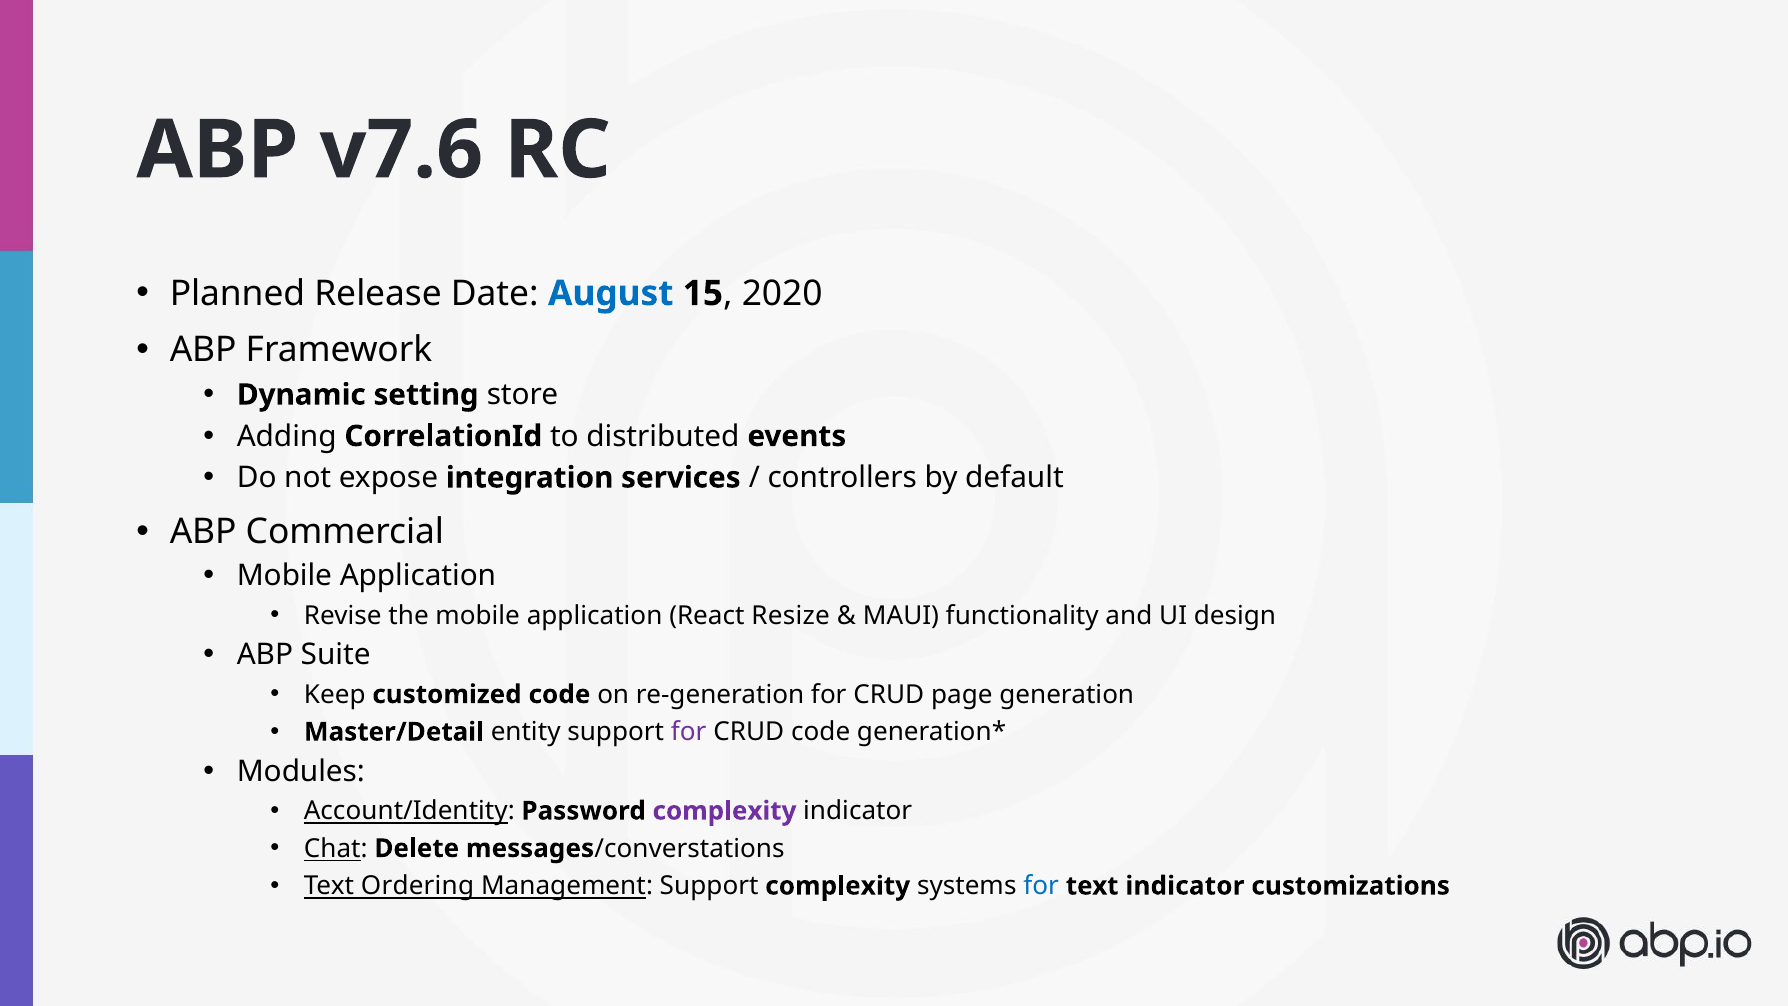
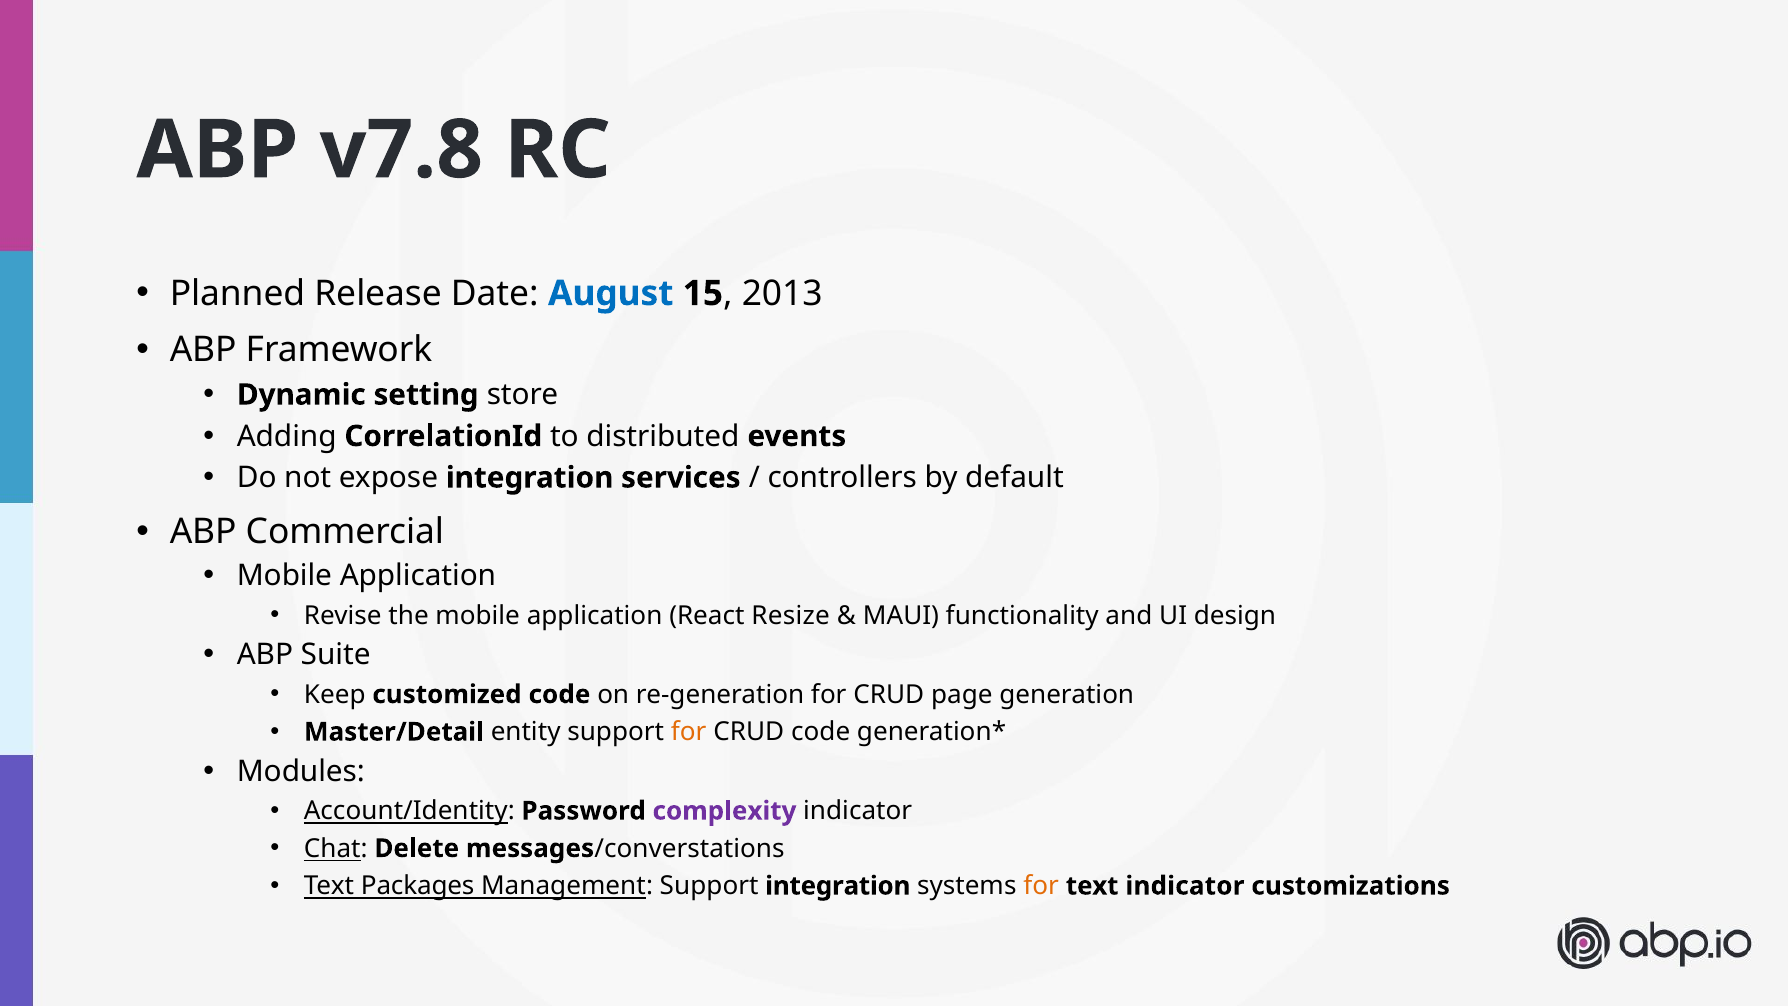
v7.6: v7.6 -> v7.8 (401, 150)
2020: 2020 -> 2013 (782, 293)
for colour: purple -> orange (689, 732)
Ordering: Ordering -> Packages (418, 886)
Support complexity: complexity -> integration (838, 886)
for colour: blue -> orange (1041, 886)
